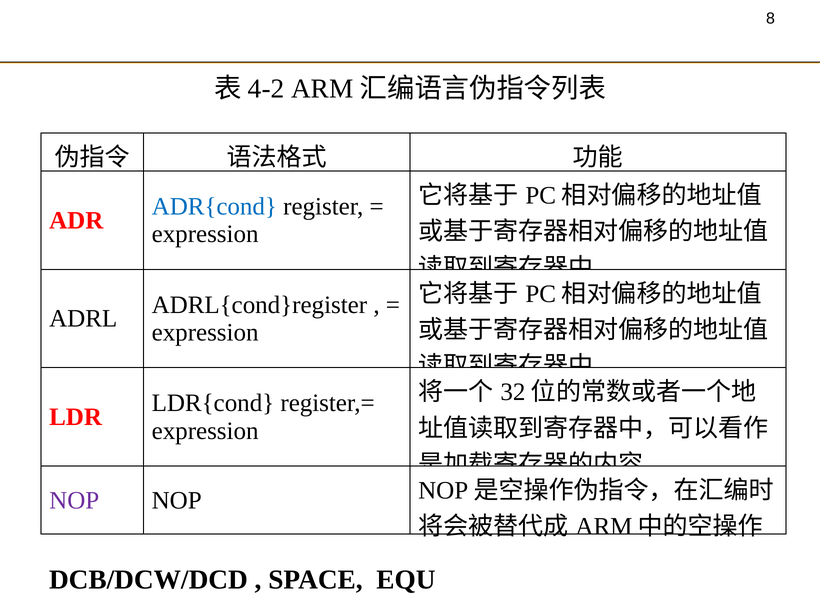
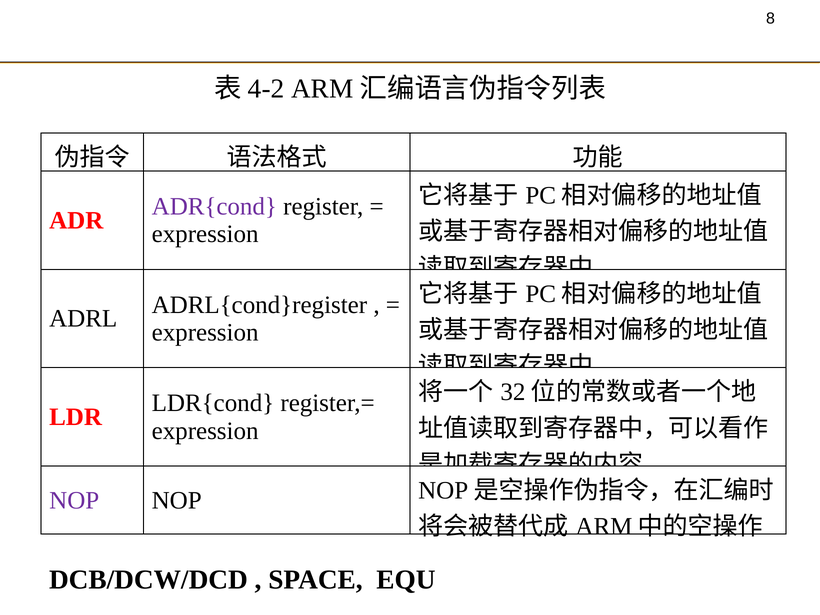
ADR{cond colour: blue -> purple (214, 206)
